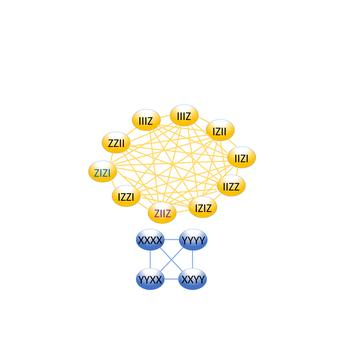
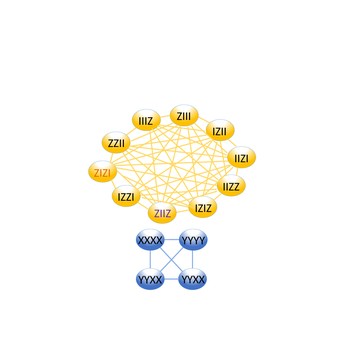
IIIZ: IIIZ -> ZIII (184, 116)
ZIZI colour: blue -> orange (102, 173)
YYXX XXYY: XXYY -> YYXX (193, 280)
